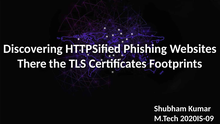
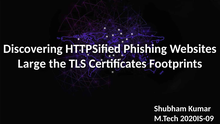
There: There -> Large (32, 64)
